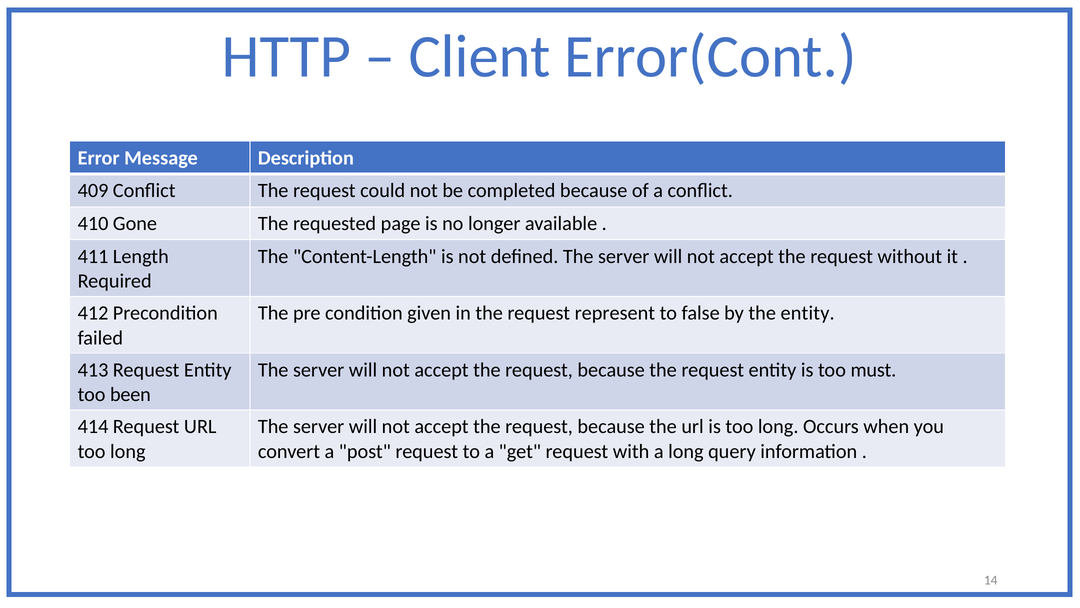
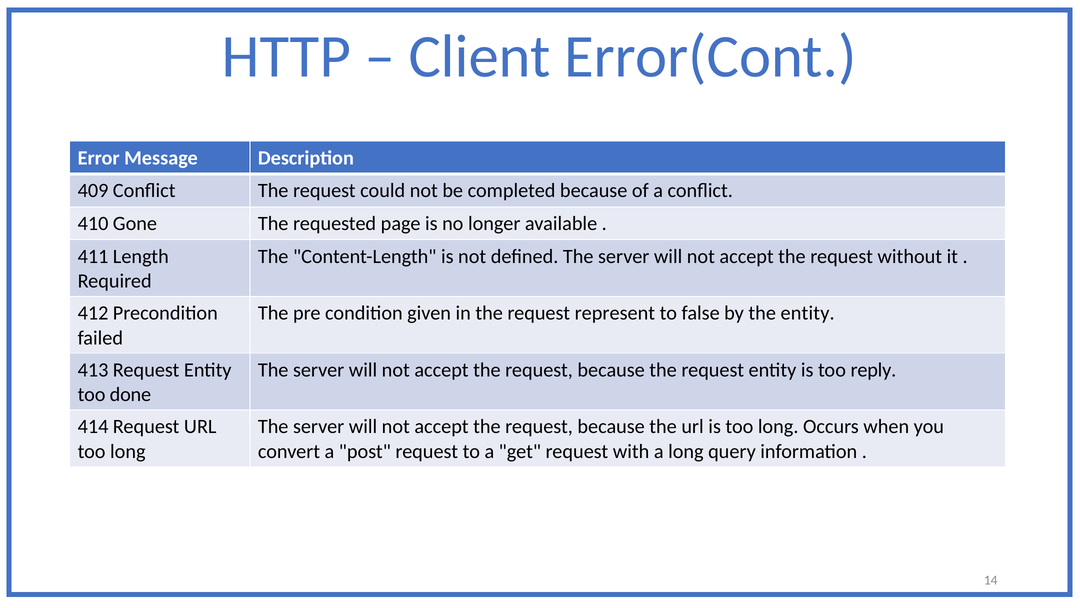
must: must -> reply (873, 370)
been: been -> done (130, 394)
